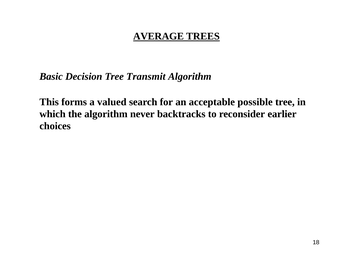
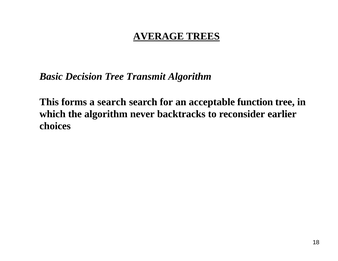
a valued: valued -> search (112, 102)
possible: possible -> function (255, 102)
